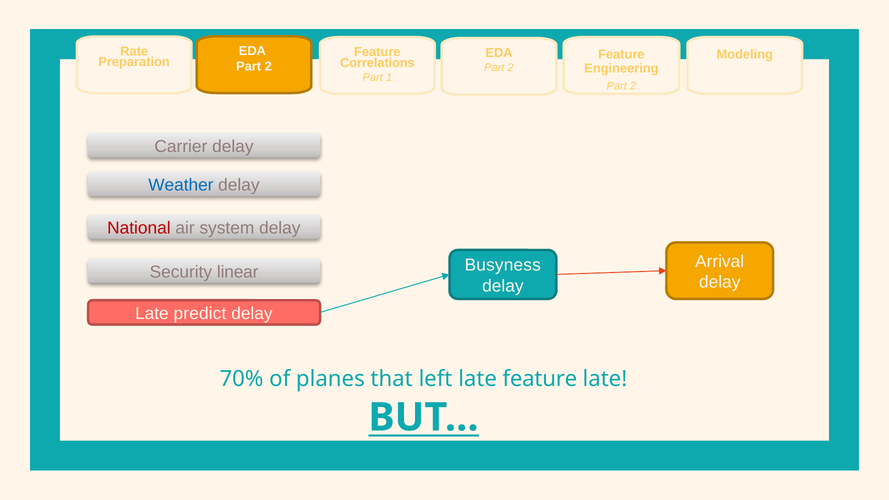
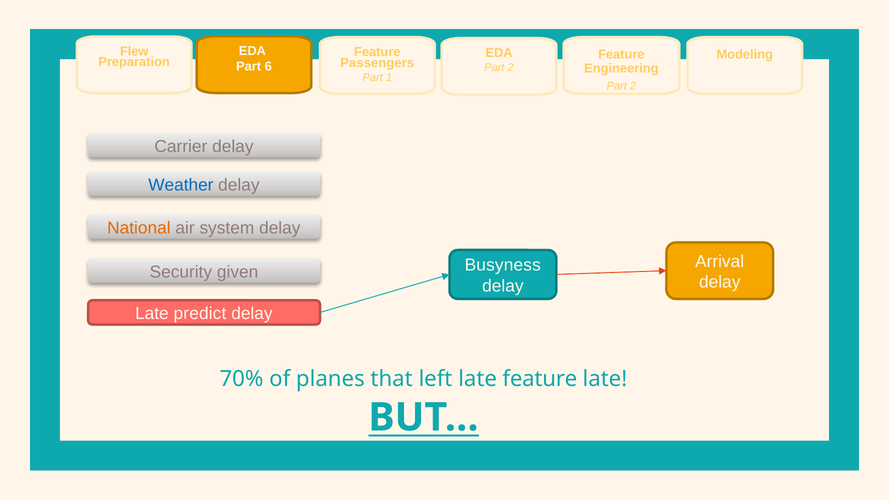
Rate: Rate -> Flew (134, 51)
Correlations: Correlations -> Passengers (377, 63)
2: 2 -> 6 (268, 66)
National colour: red -> orange (139, 228)
linear: linear -> given (238, 272)
